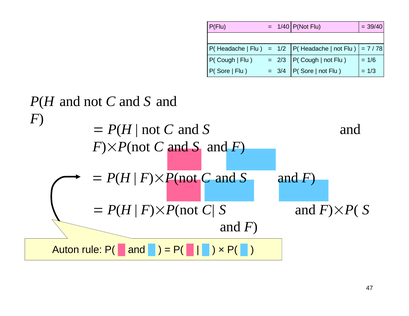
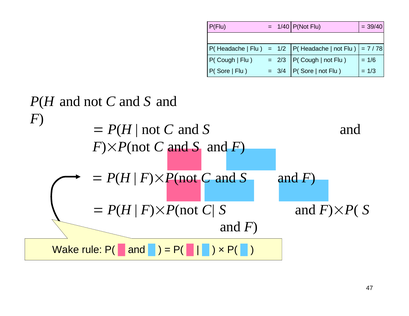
Auton: Auton -> Wake (66, 250)
